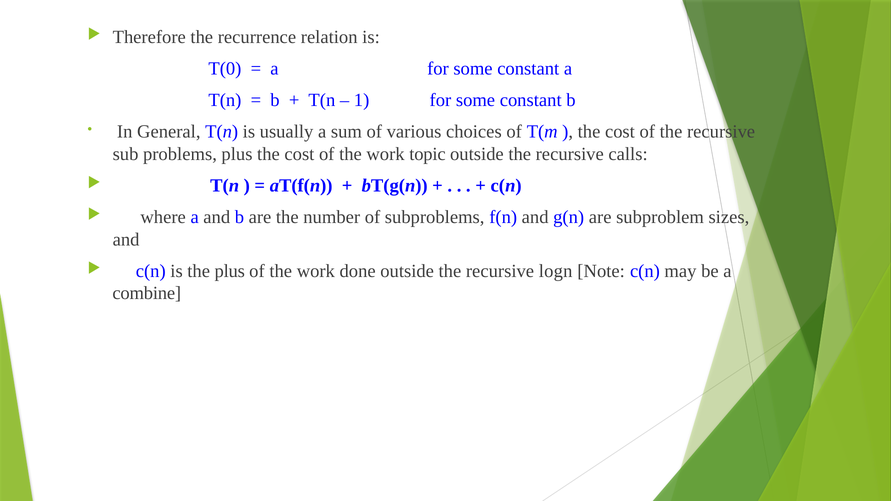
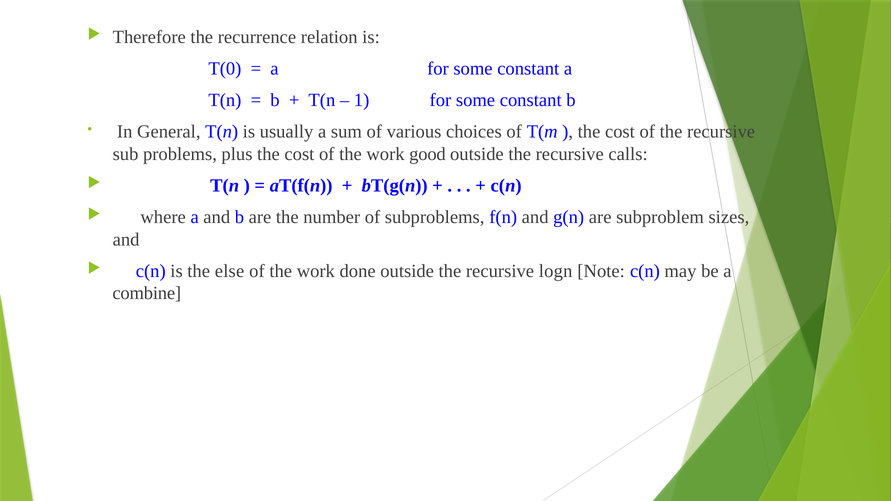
topic: topic -> good (427, 154)
the plus: plus -> else (230, 271)
